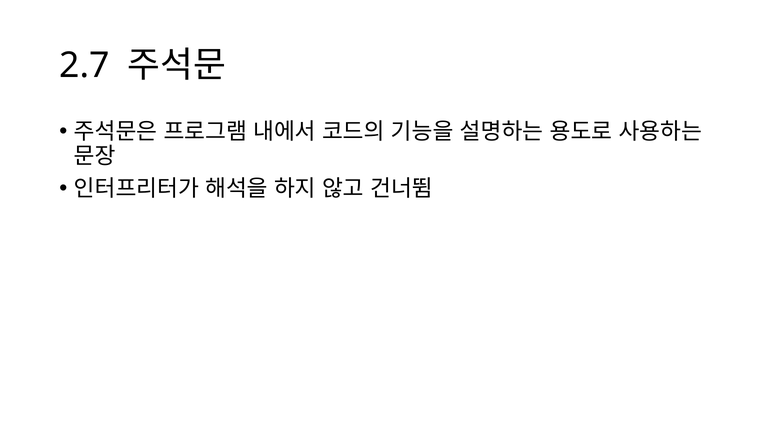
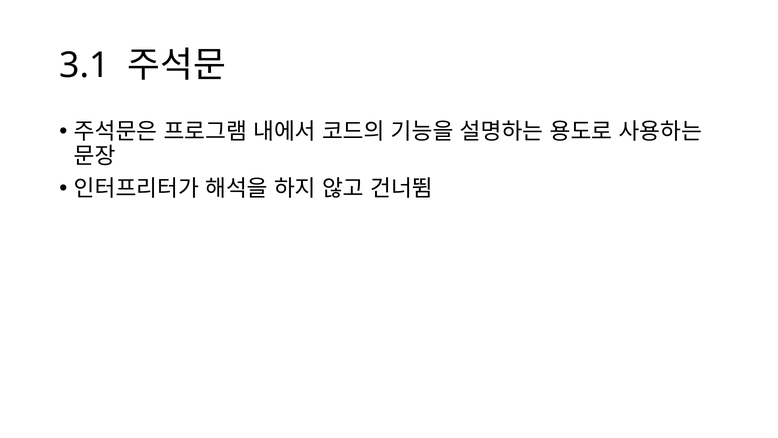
2.7: 2.7 -> 3.1 (84, 65)
